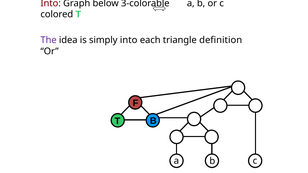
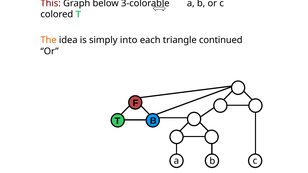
Into: Into -> This (51, 3)
The colour: purple -> orange (49, 40)
definition: definition -> continued (221, 40)
